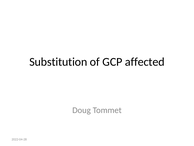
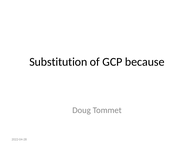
affected: affected -> because (145, 62)
